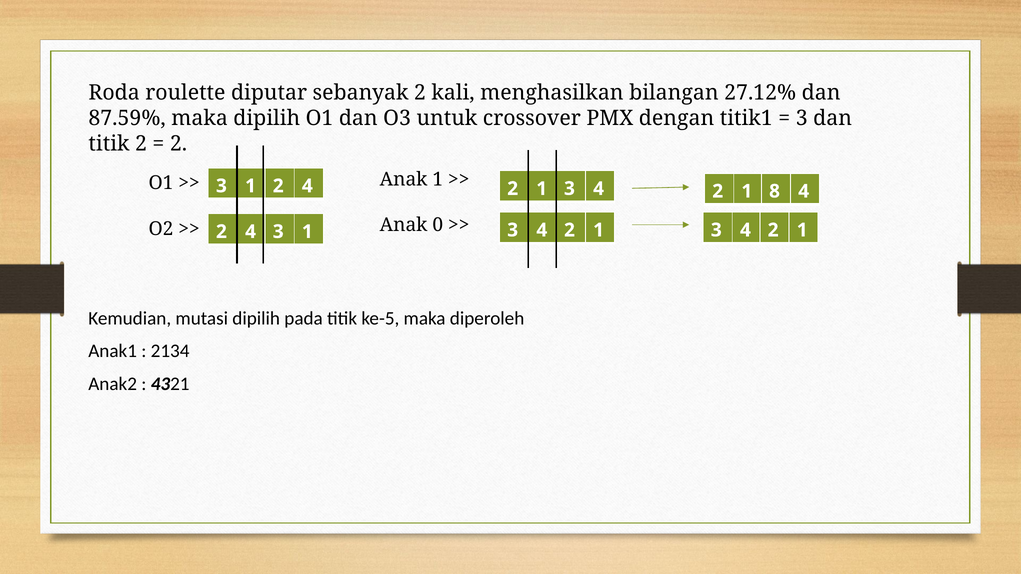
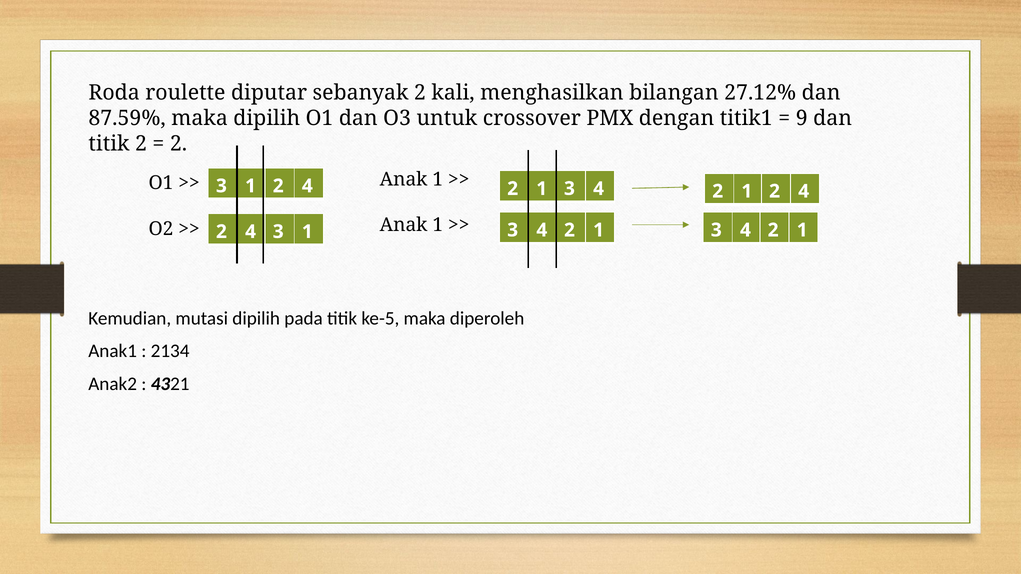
3: 3 -> 9 (802, 118)
8: 8 -> 2 (775, 191)
0: 0 -> 1 (438, 225)
